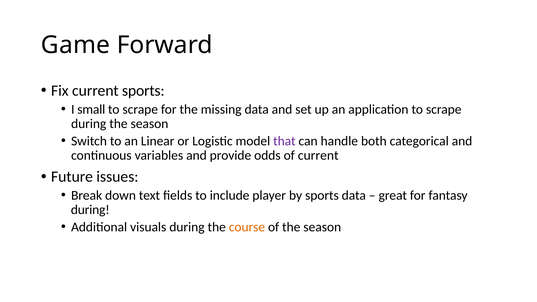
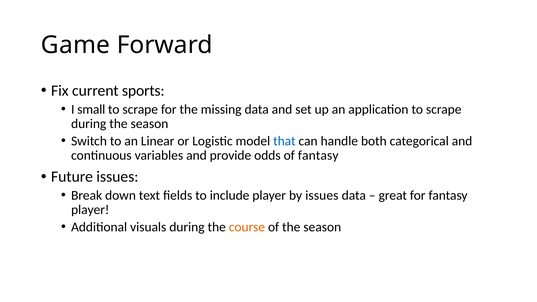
that colour: purple -> blue (284, 141)
of current: current -> fantasy (318, 156)
by sports: sports -> issues (322, 195)
during: during -> player (90, 210)
